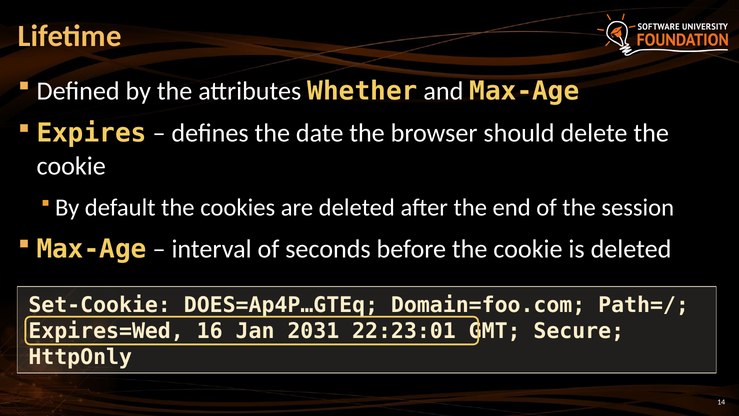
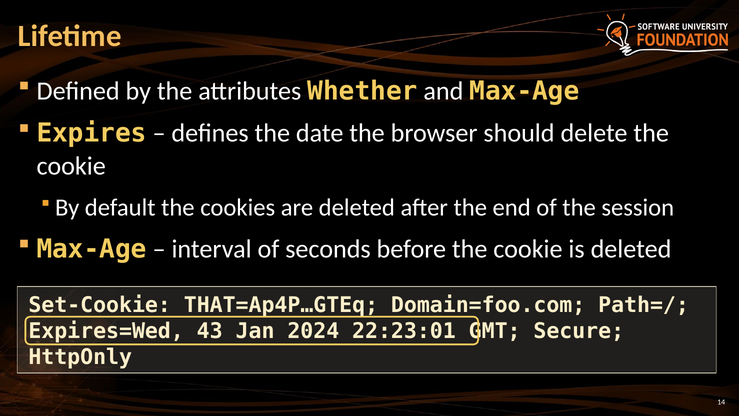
DOES=Ap4P…GTEq: DOES=Ap4P…GTEq -> THAT=Ap4P…GTEq (281, 305)
16: 16 -> 43 (210, 331)
2031: 2031 -> 2024 (313, 331)
